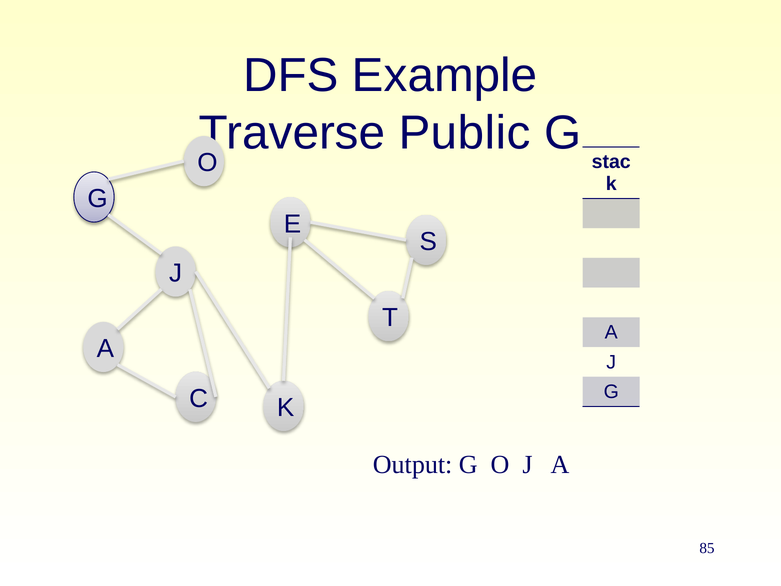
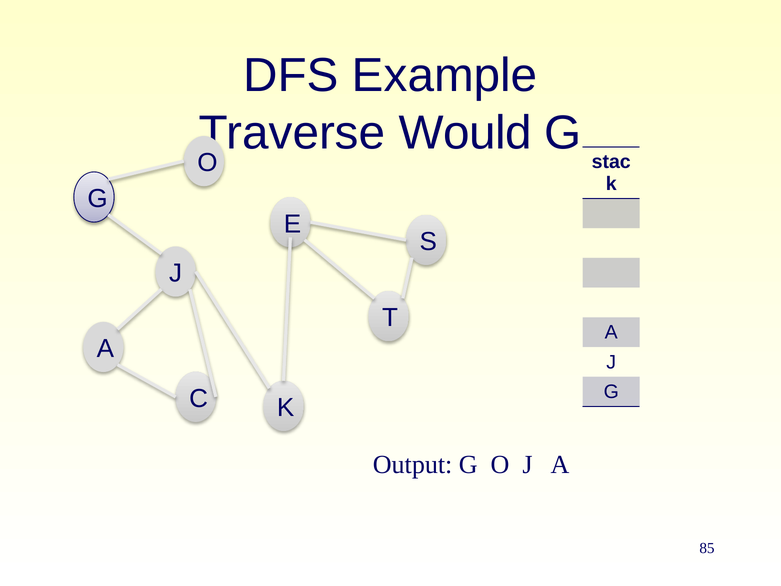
Public: Public -> Would (465, 133)
